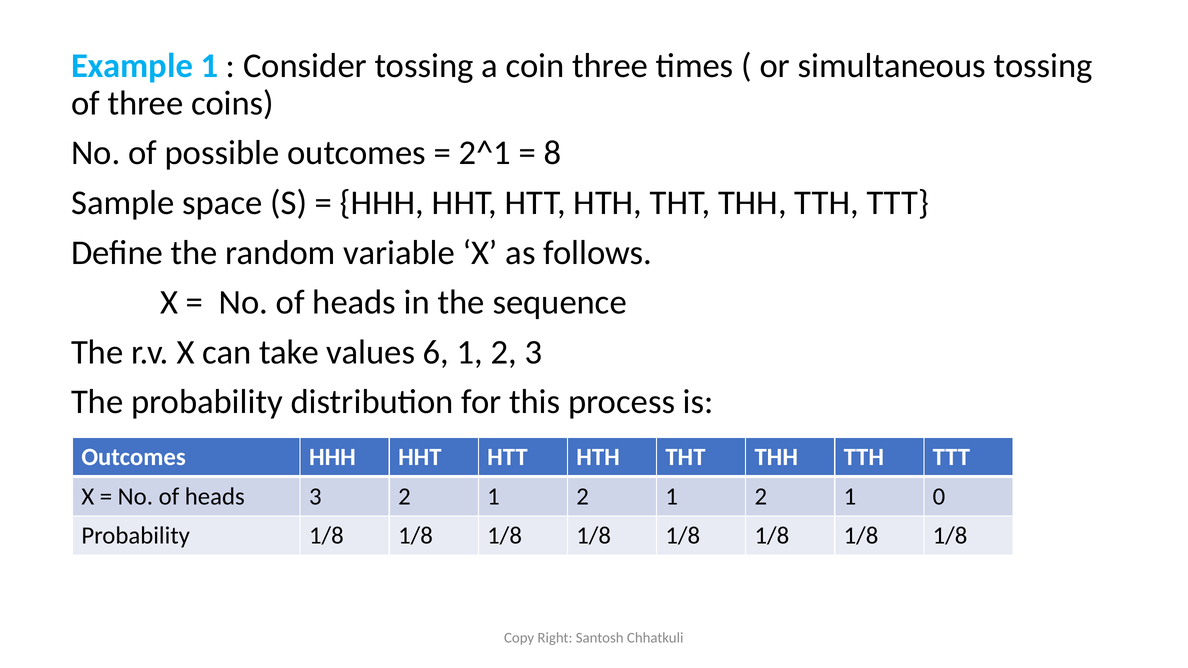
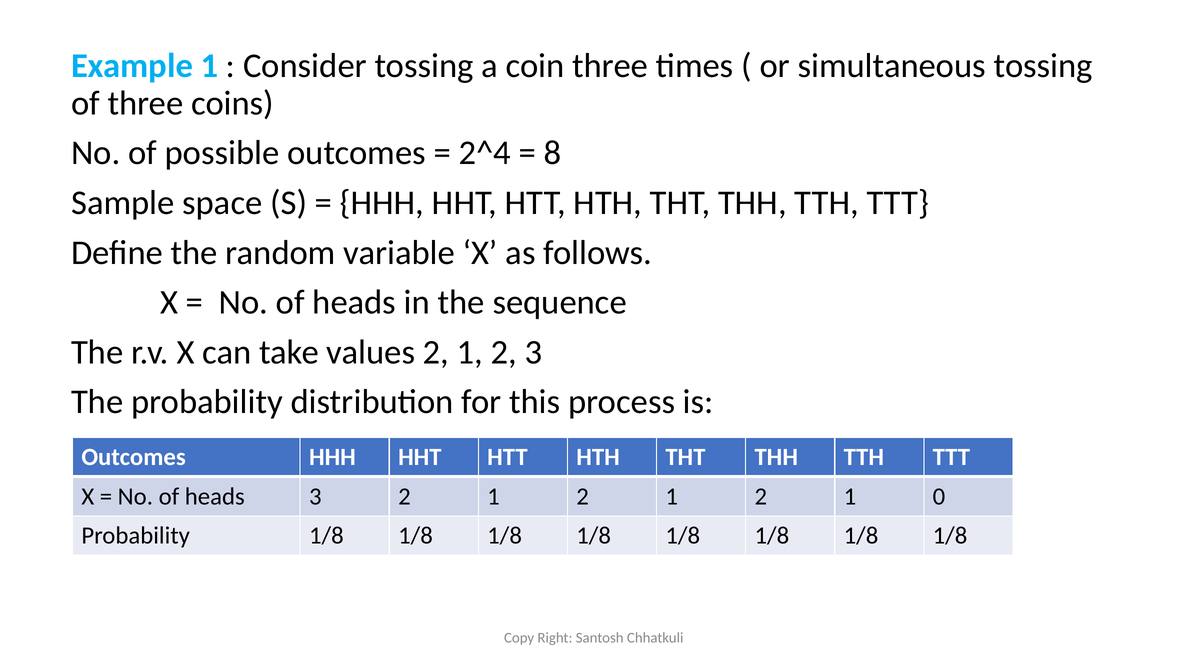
2^1: 2^1 -> 2^4 (485, 153)
values 6: 6 -> 2 (436, 352)
